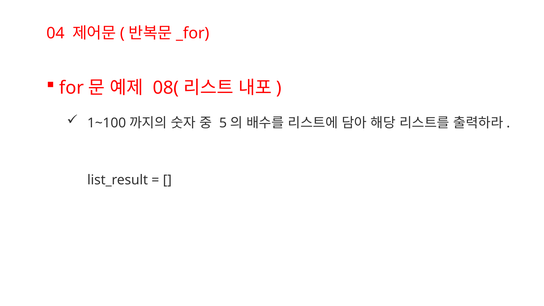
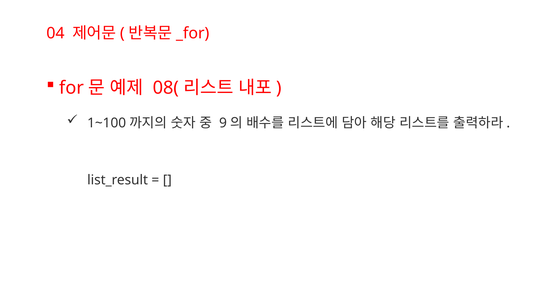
5: 5 -> 9 (223, 123)
